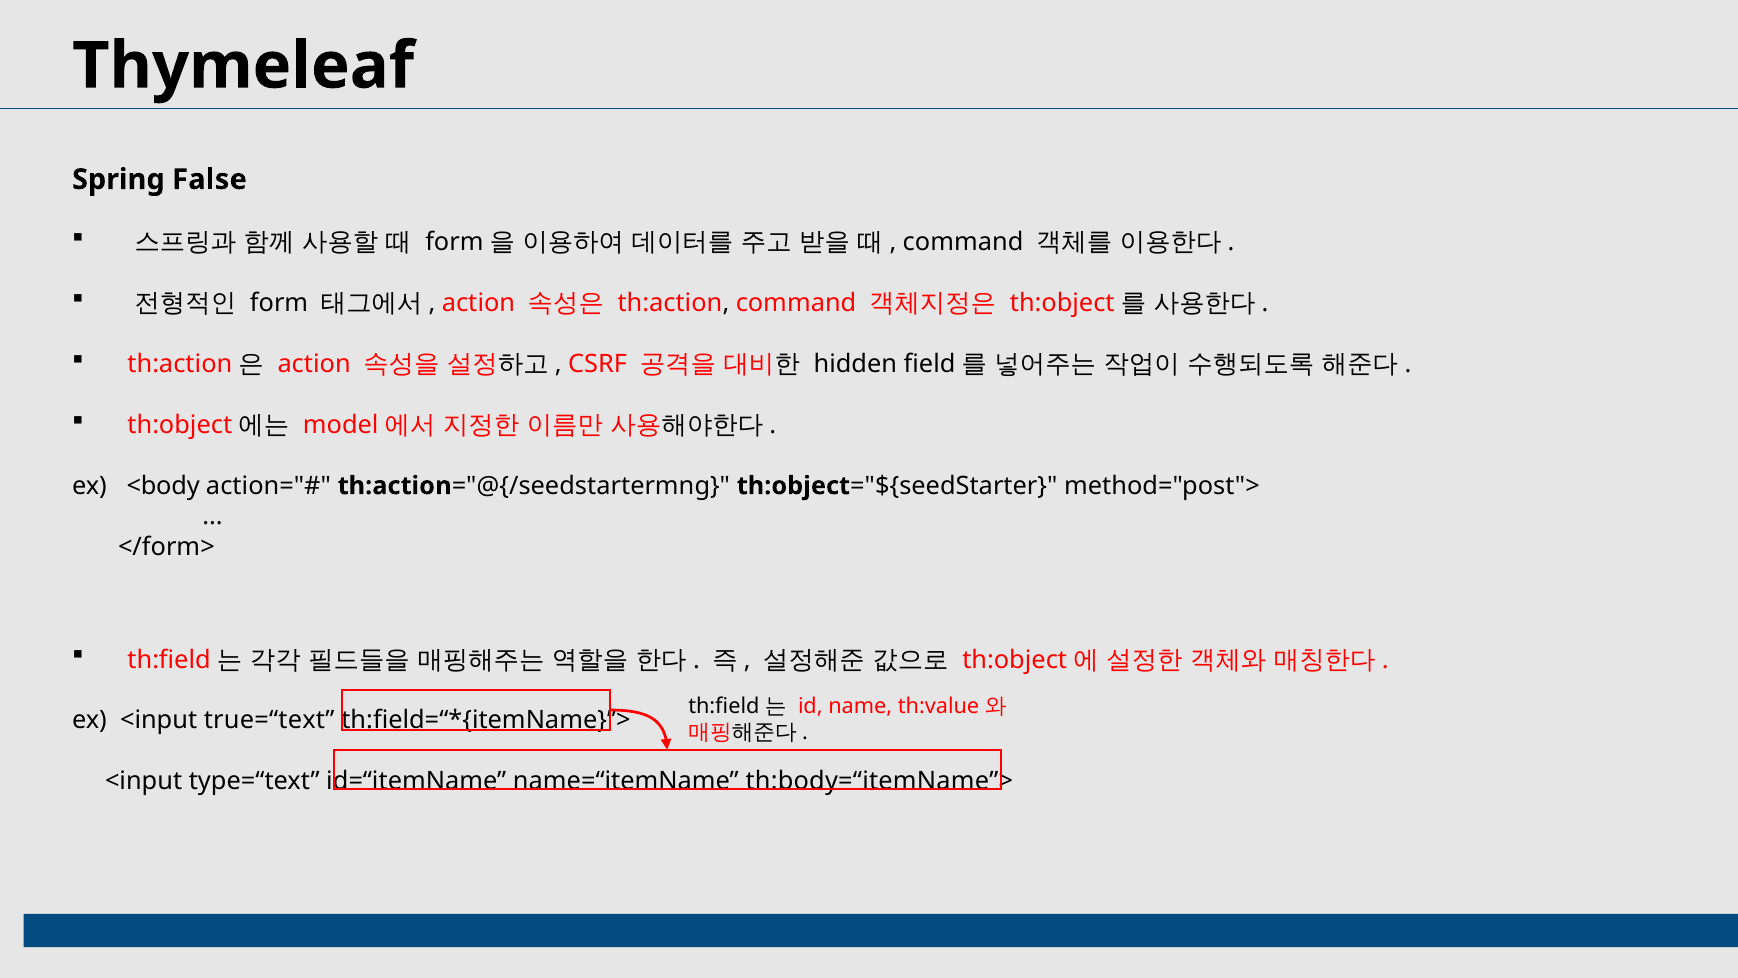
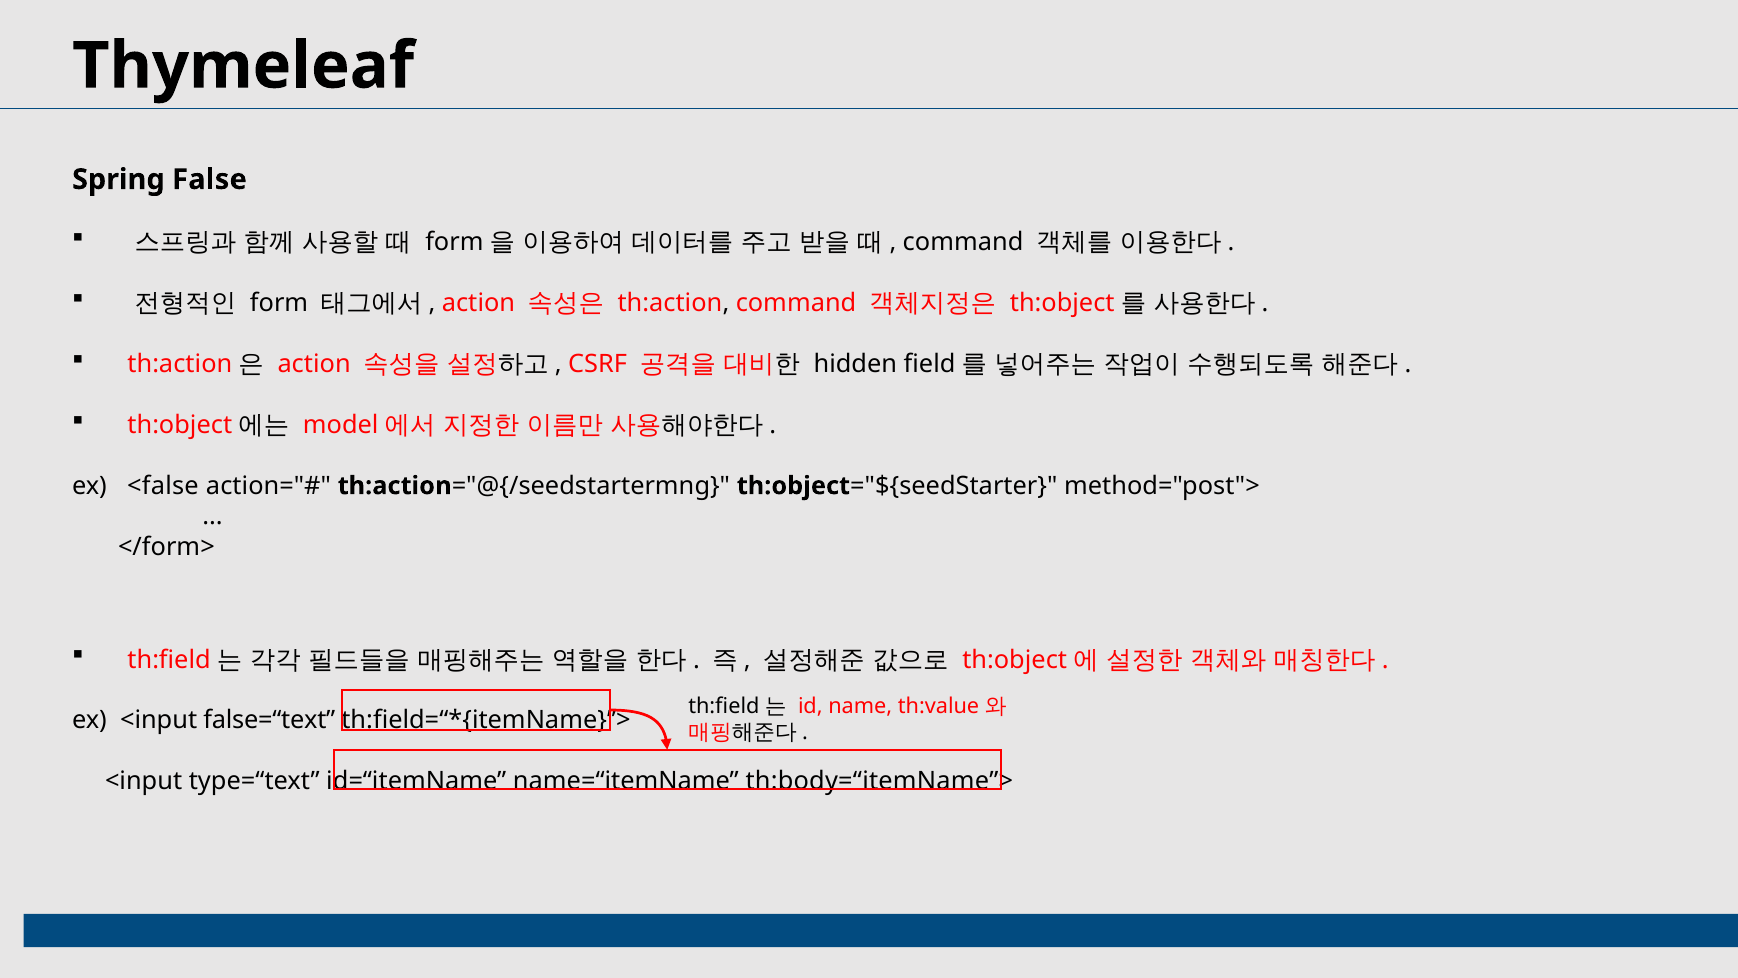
<body: <body -> <false (163, 486)
true=“text: true=“text -> false=“text (269, 720)
